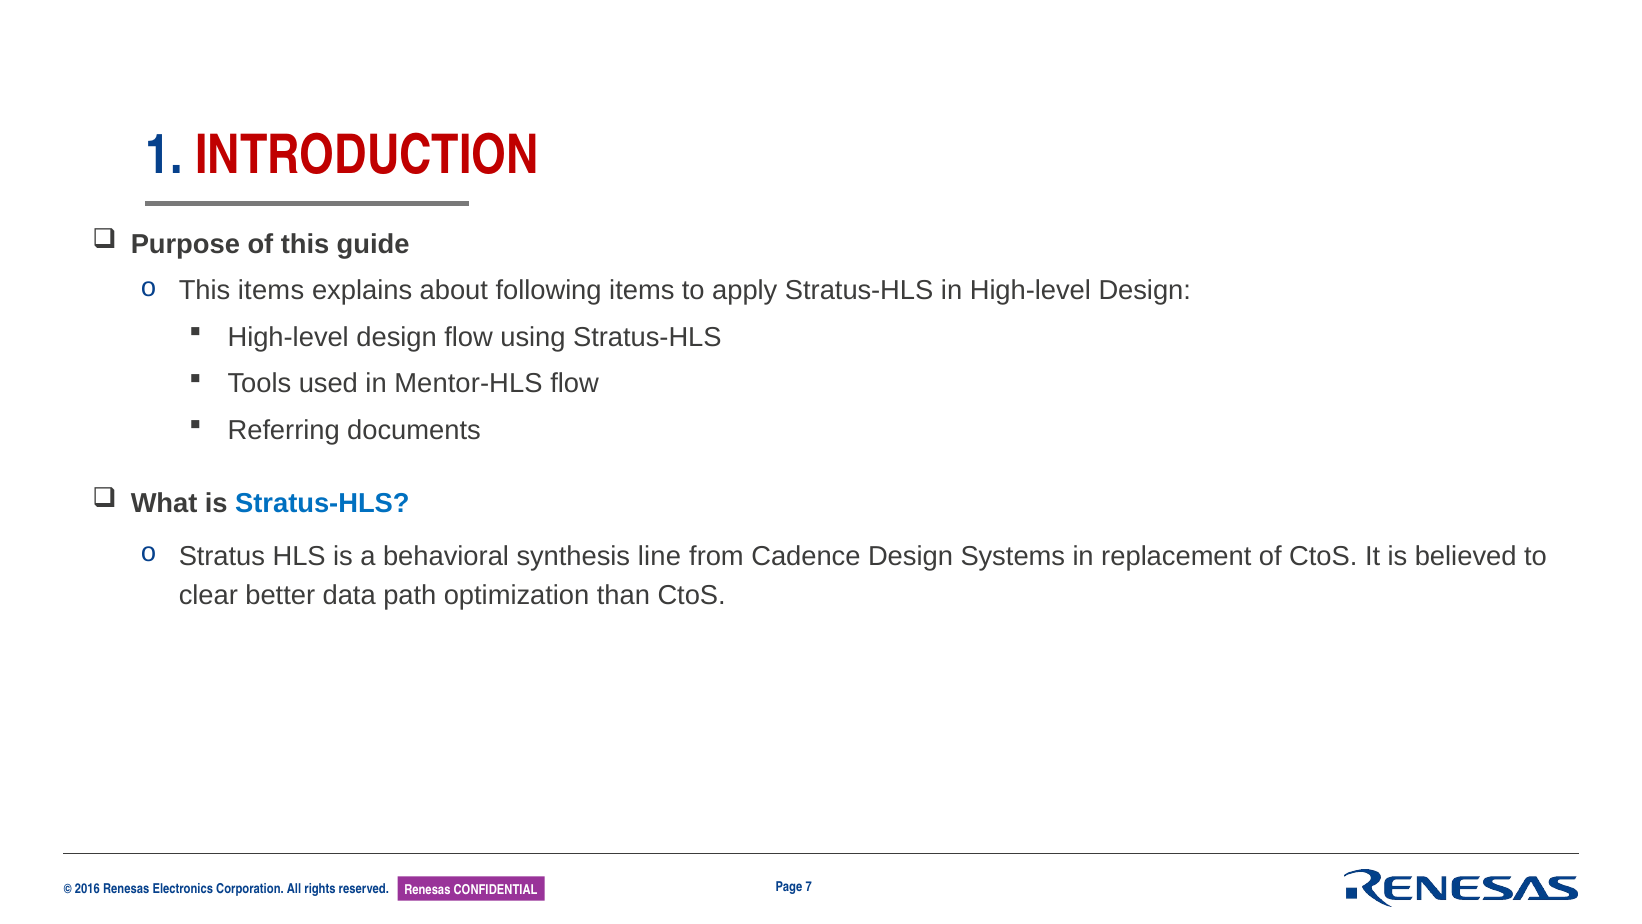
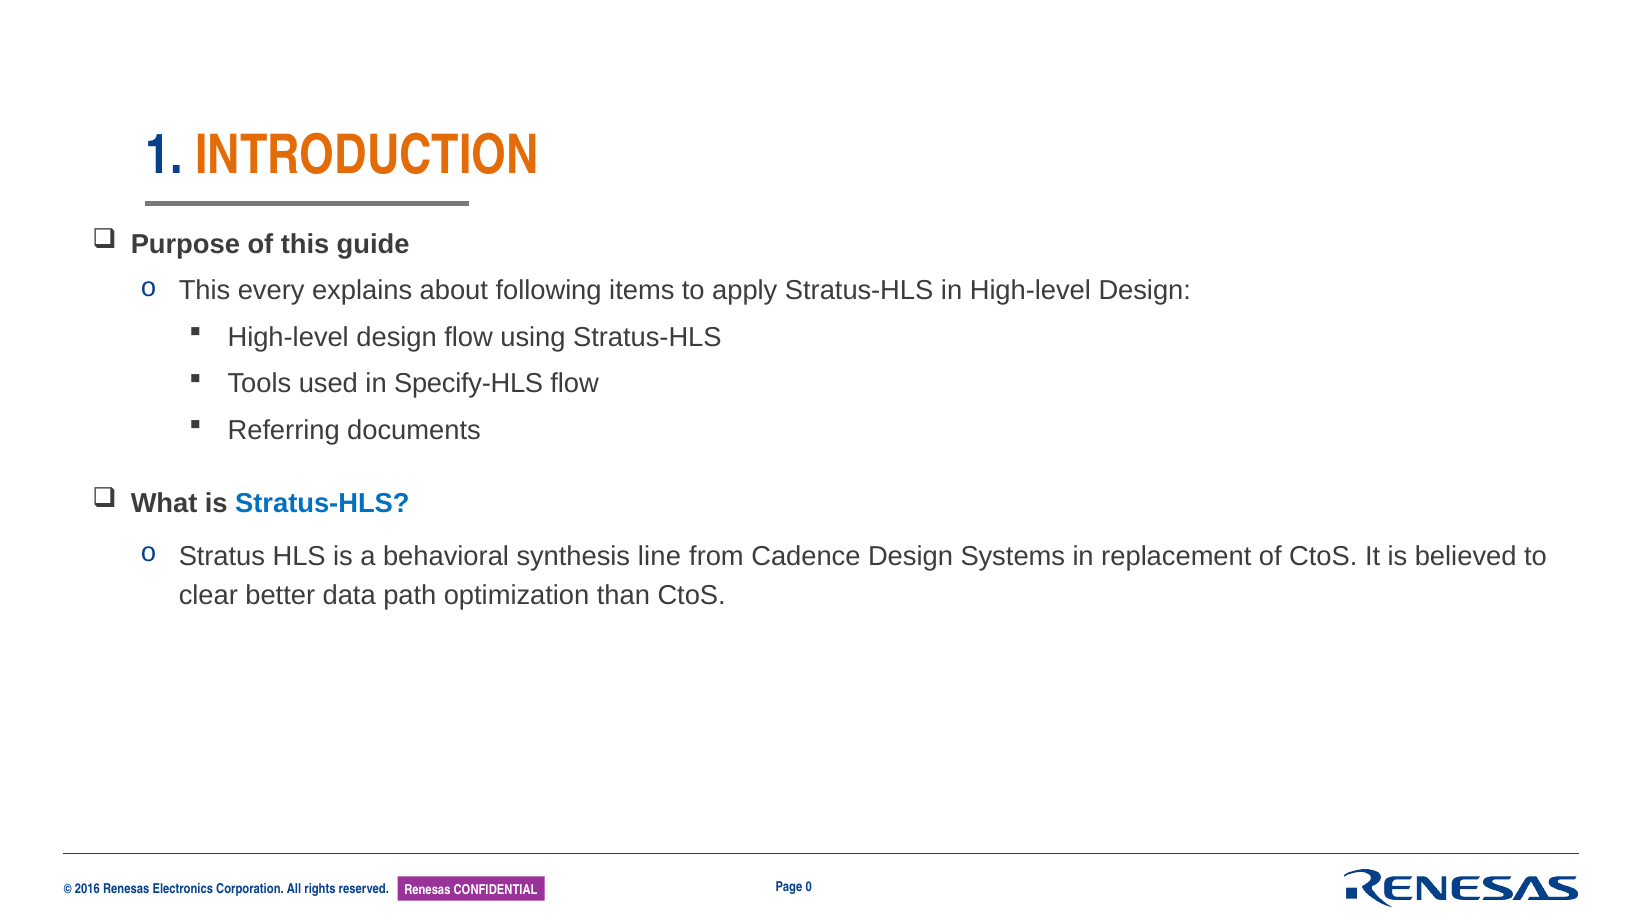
INTRODUCTION colour: red -> orange (367, 156)
This items: items -> every (271, 291)
Mentor-HLS: Mentor-HLS -> Specify-HLS (469, 384)
7: 7 -> 0 (809, 887)
